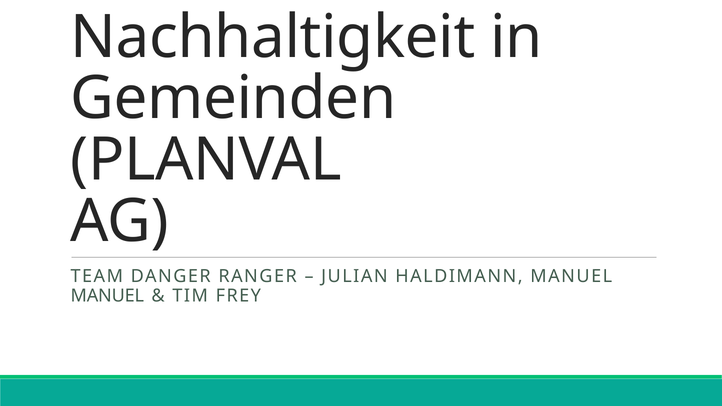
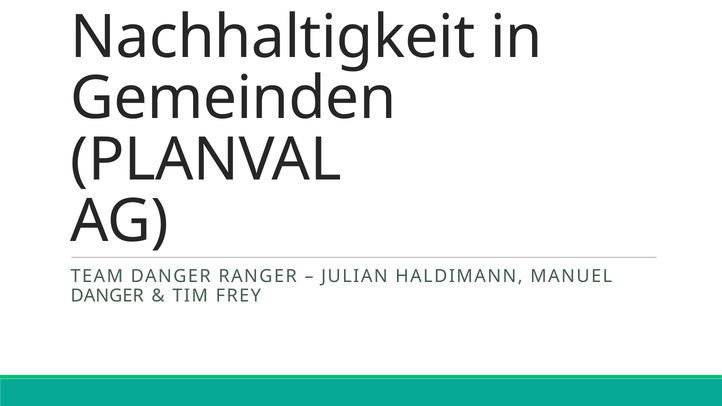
MANUEL: MANUEL -> DANGER (107, 296)
